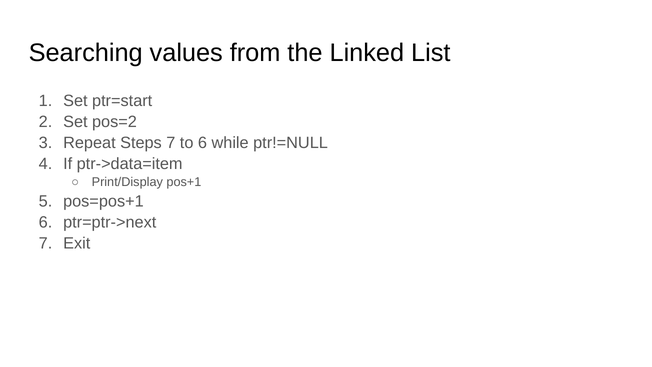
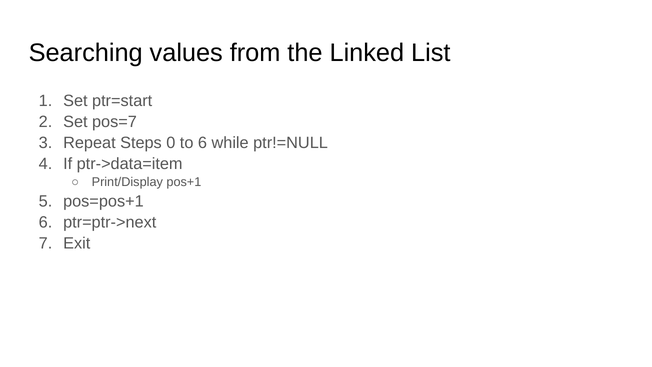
pos=2: pos=2 -> pos=7 (114, 122)
Steps 7: 7 -> 0 (171, 143)
